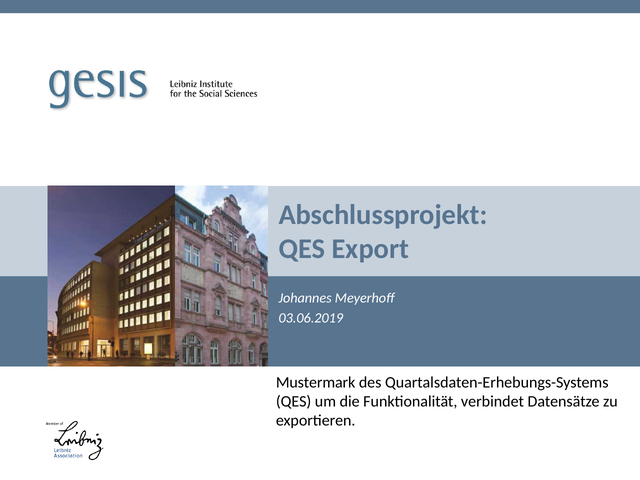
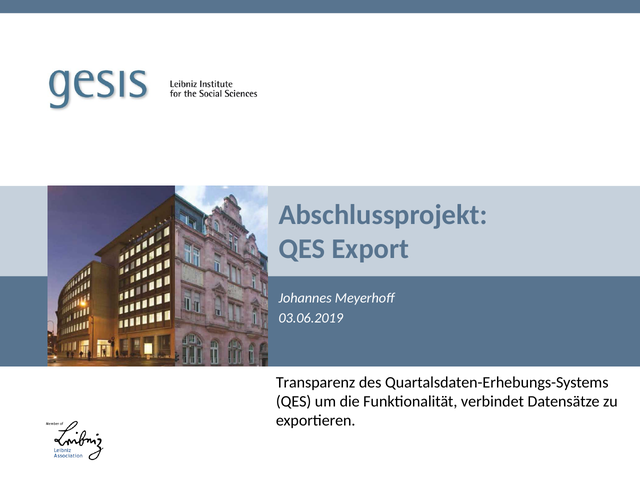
Mustermark: Mustermark -> Transparenz (316, 382)
